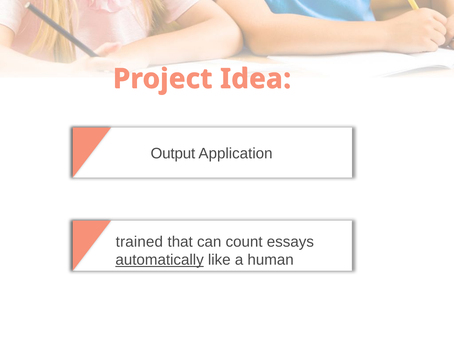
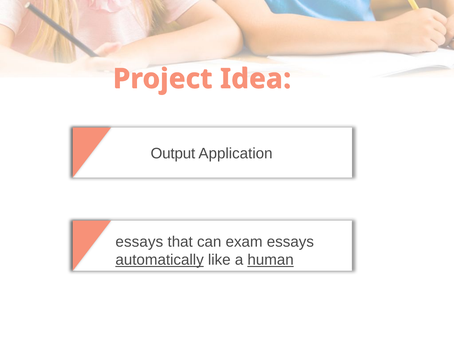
trained: trained -> essays (139, 241)
count: count -> exam (244, 241)
human underline: none -> present (271, 260)
